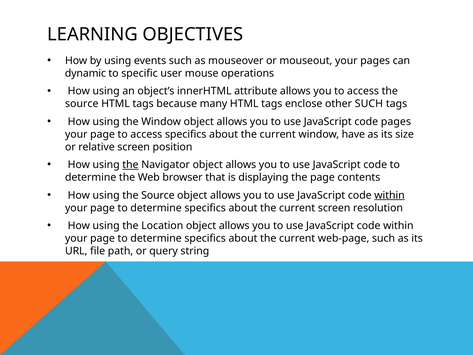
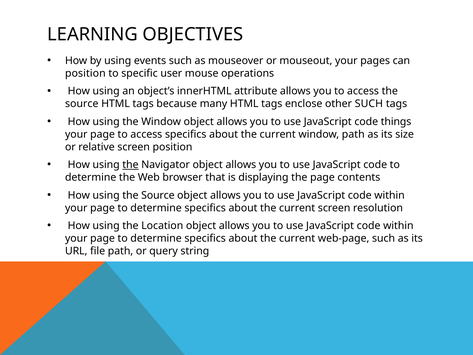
dynamic: dynamic -> position (85, 73)
code pages: pages -> things (396, 122)
window have: have -> path (353, 134)
within underline: present -> none (390, 195)
